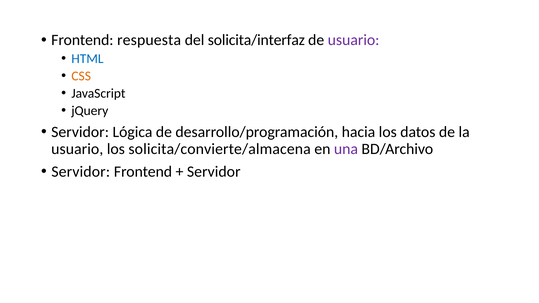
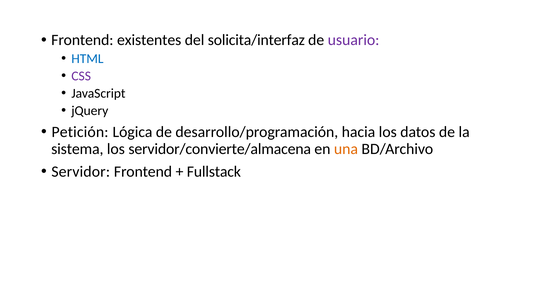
respuesta: respuesta -> existentes (149, 40)
CSS colour: orange -> purple (81, 76)
Servidor: Servidor -> Petición (80, 132)
usuario: usuario -> sistema (77, 149)
solicita/convierte/almacena: solicita/convierte/almacena -> servidor/convierte/almacena (220, 149)
una colour: purple -> orange (346, 149)
Servidor: Servidor -> Fullstack (214, 172)
